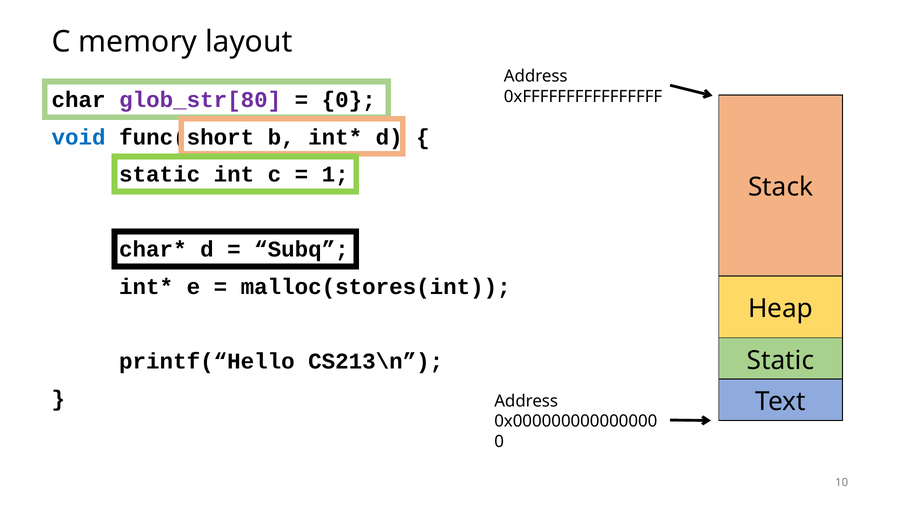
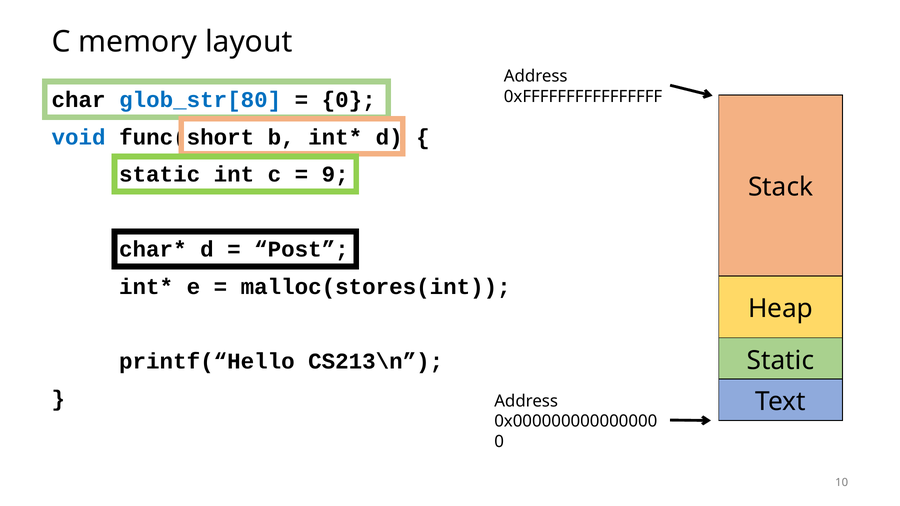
glob_str[80 colour: purple -> blue (200, 100)
1: 1 -> 9 (335, 175)
Subq: Subq -> Post (301, 249)
